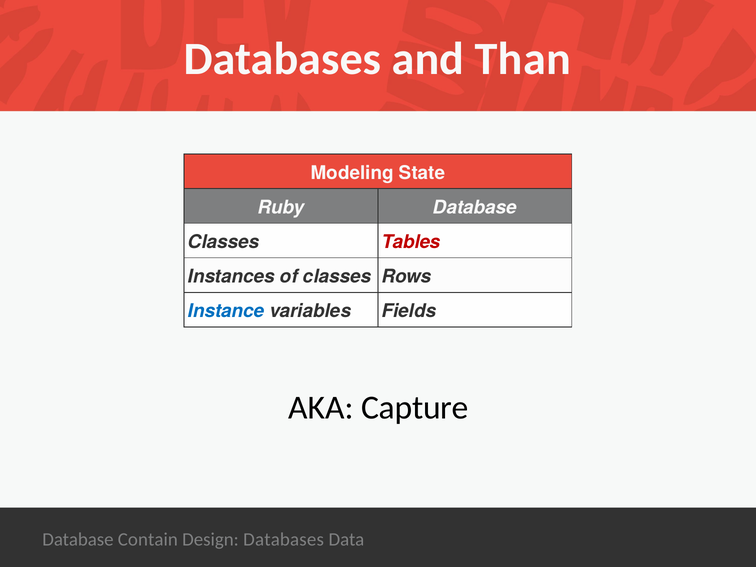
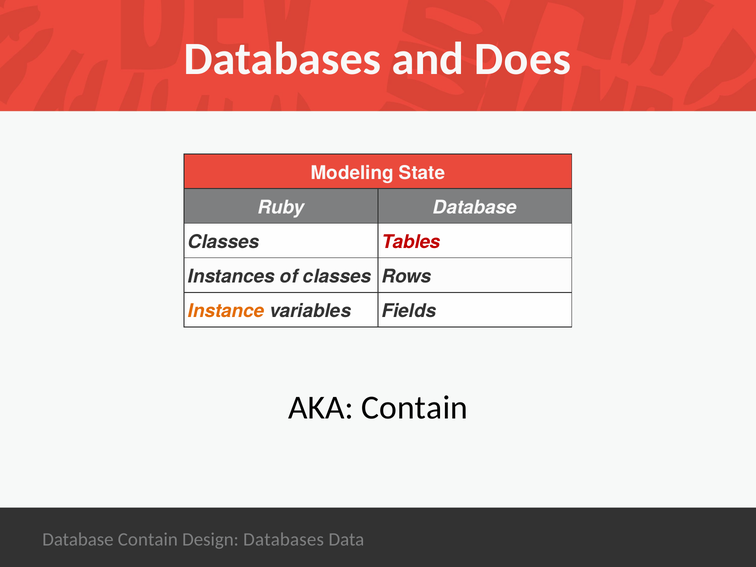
Than: Than -> Does (523, 59)
Instance colour: blue -> orange (226, 311)
AKA Capture: Capture -> Contain (415, 407)
